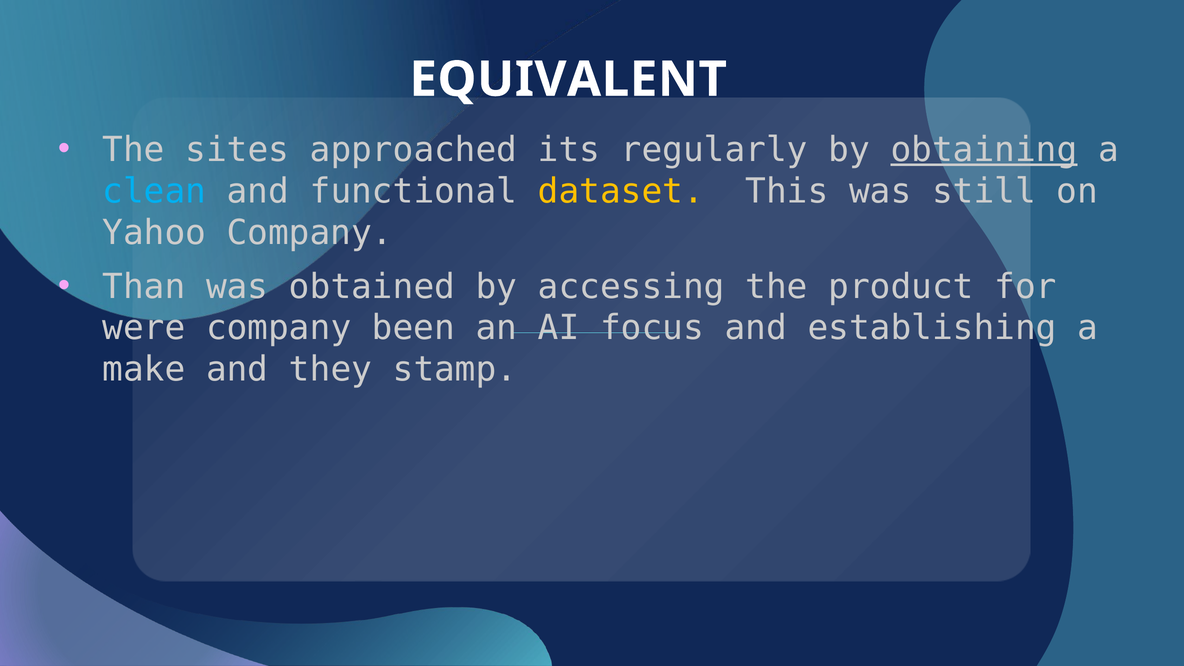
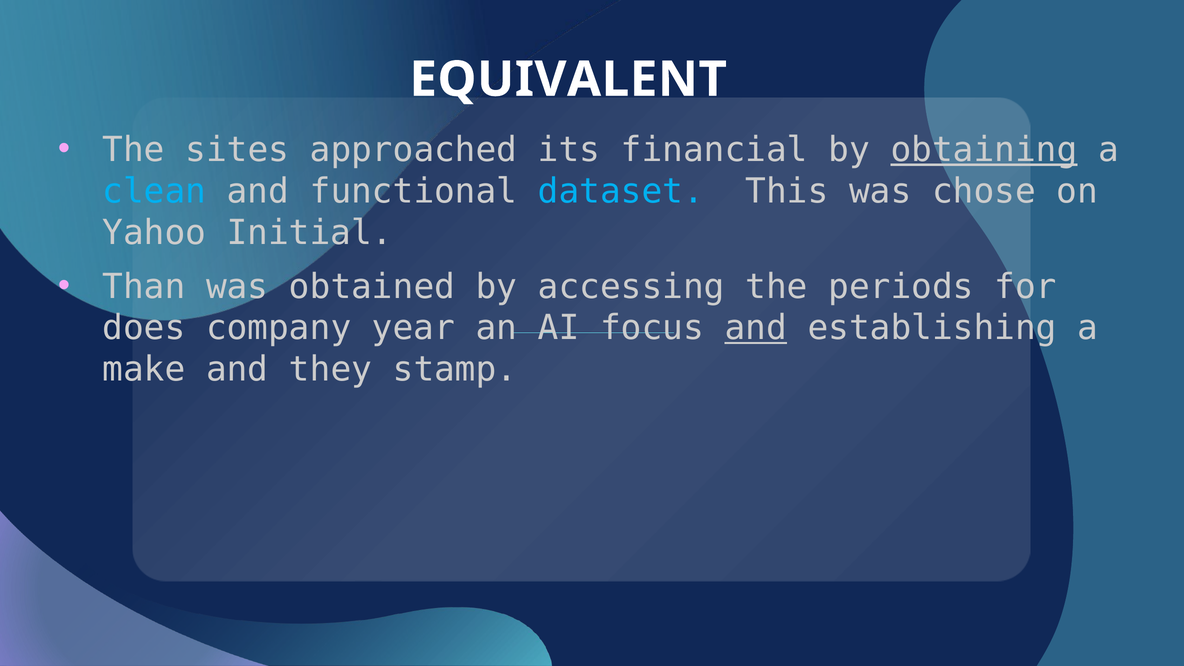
regularly: regularly -> financial (714, 150)
dataset colour: yellow -> light blue (621, 191)
still: still -> chose (984, 191)
Yahoo Company: Company -> Initial (310, 233)
product: product -> periods (901, 287)
were: were -> does (144, 328)
been: been -> year (413, 328)
and underline: none -> present (756, 328)
